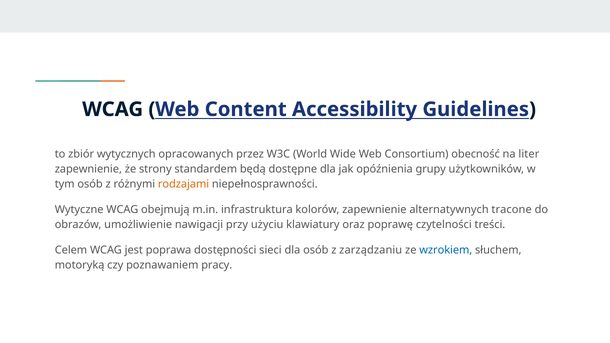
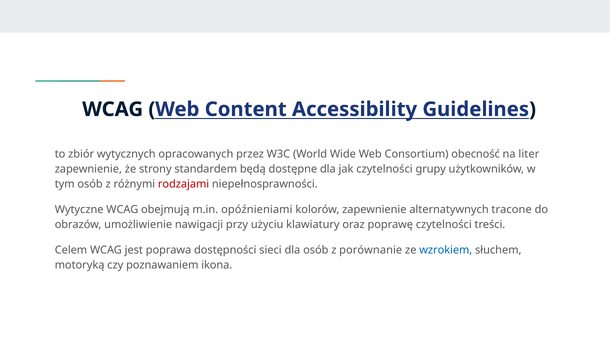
jak opóźnienia: opóźnienia -> czytelności (384, 169)
rodzajami colour: orange -> red (184, 184)
infrastruktura: infrastruktura -> opóźnieniami (257, 210)
zarządzaniu: zarządzaniu -> porównanie (371, 250)
pracy: pracy -> ikona (217, 265)
